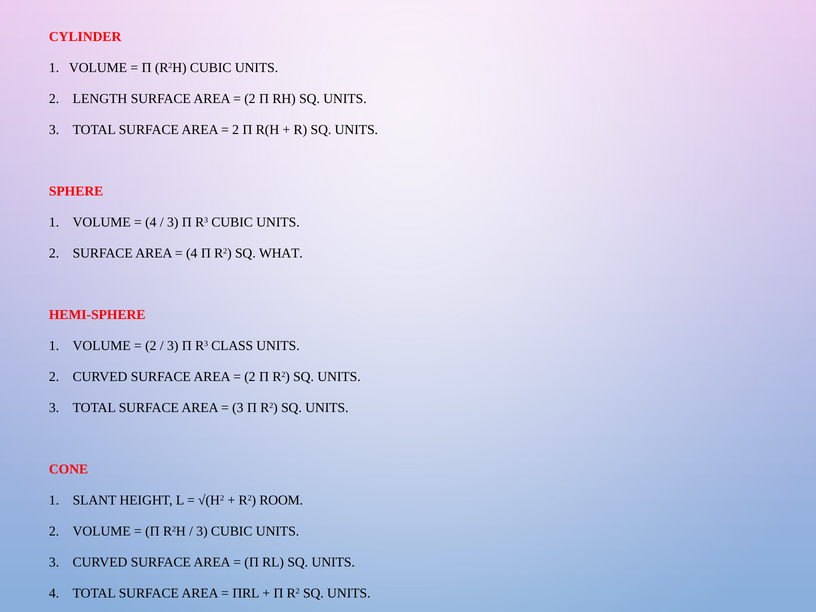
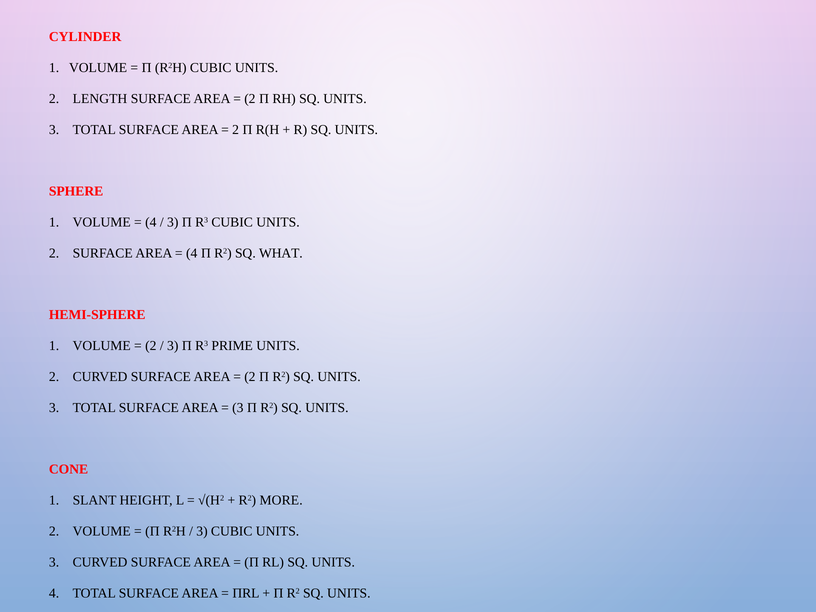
CLASS: CLASS -> PRIME (232, 346)
ROOM: ROOM -> MORE (281, 500)
